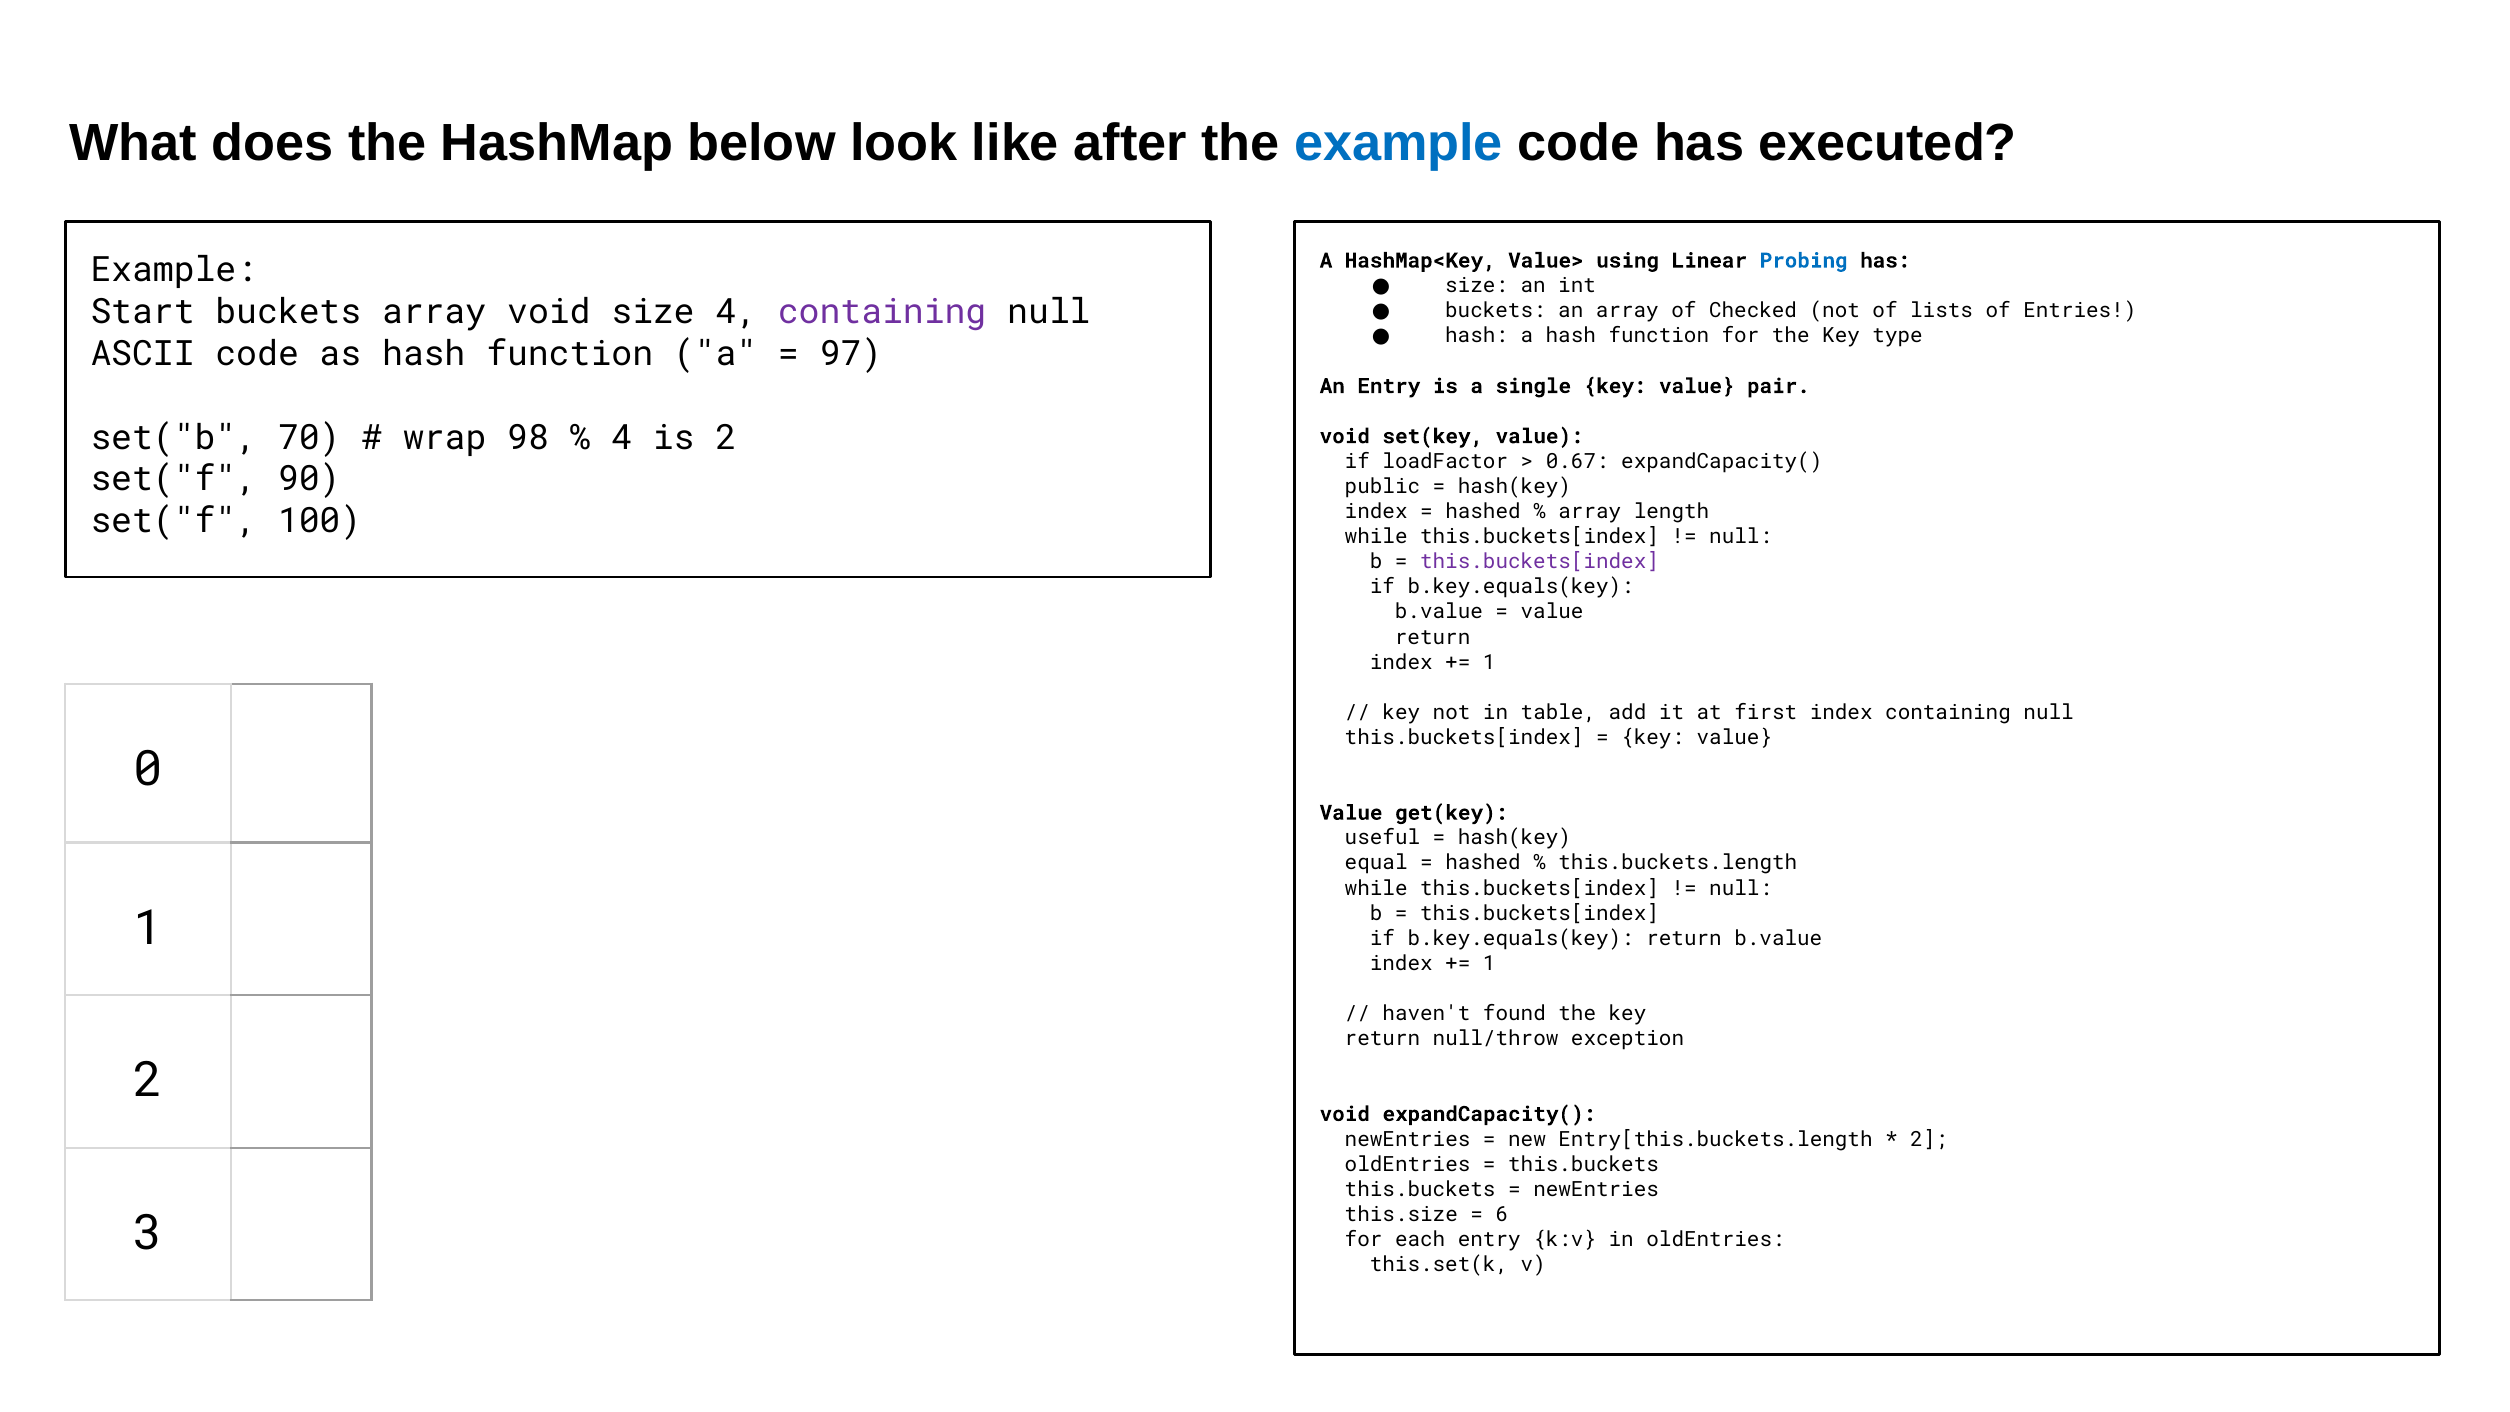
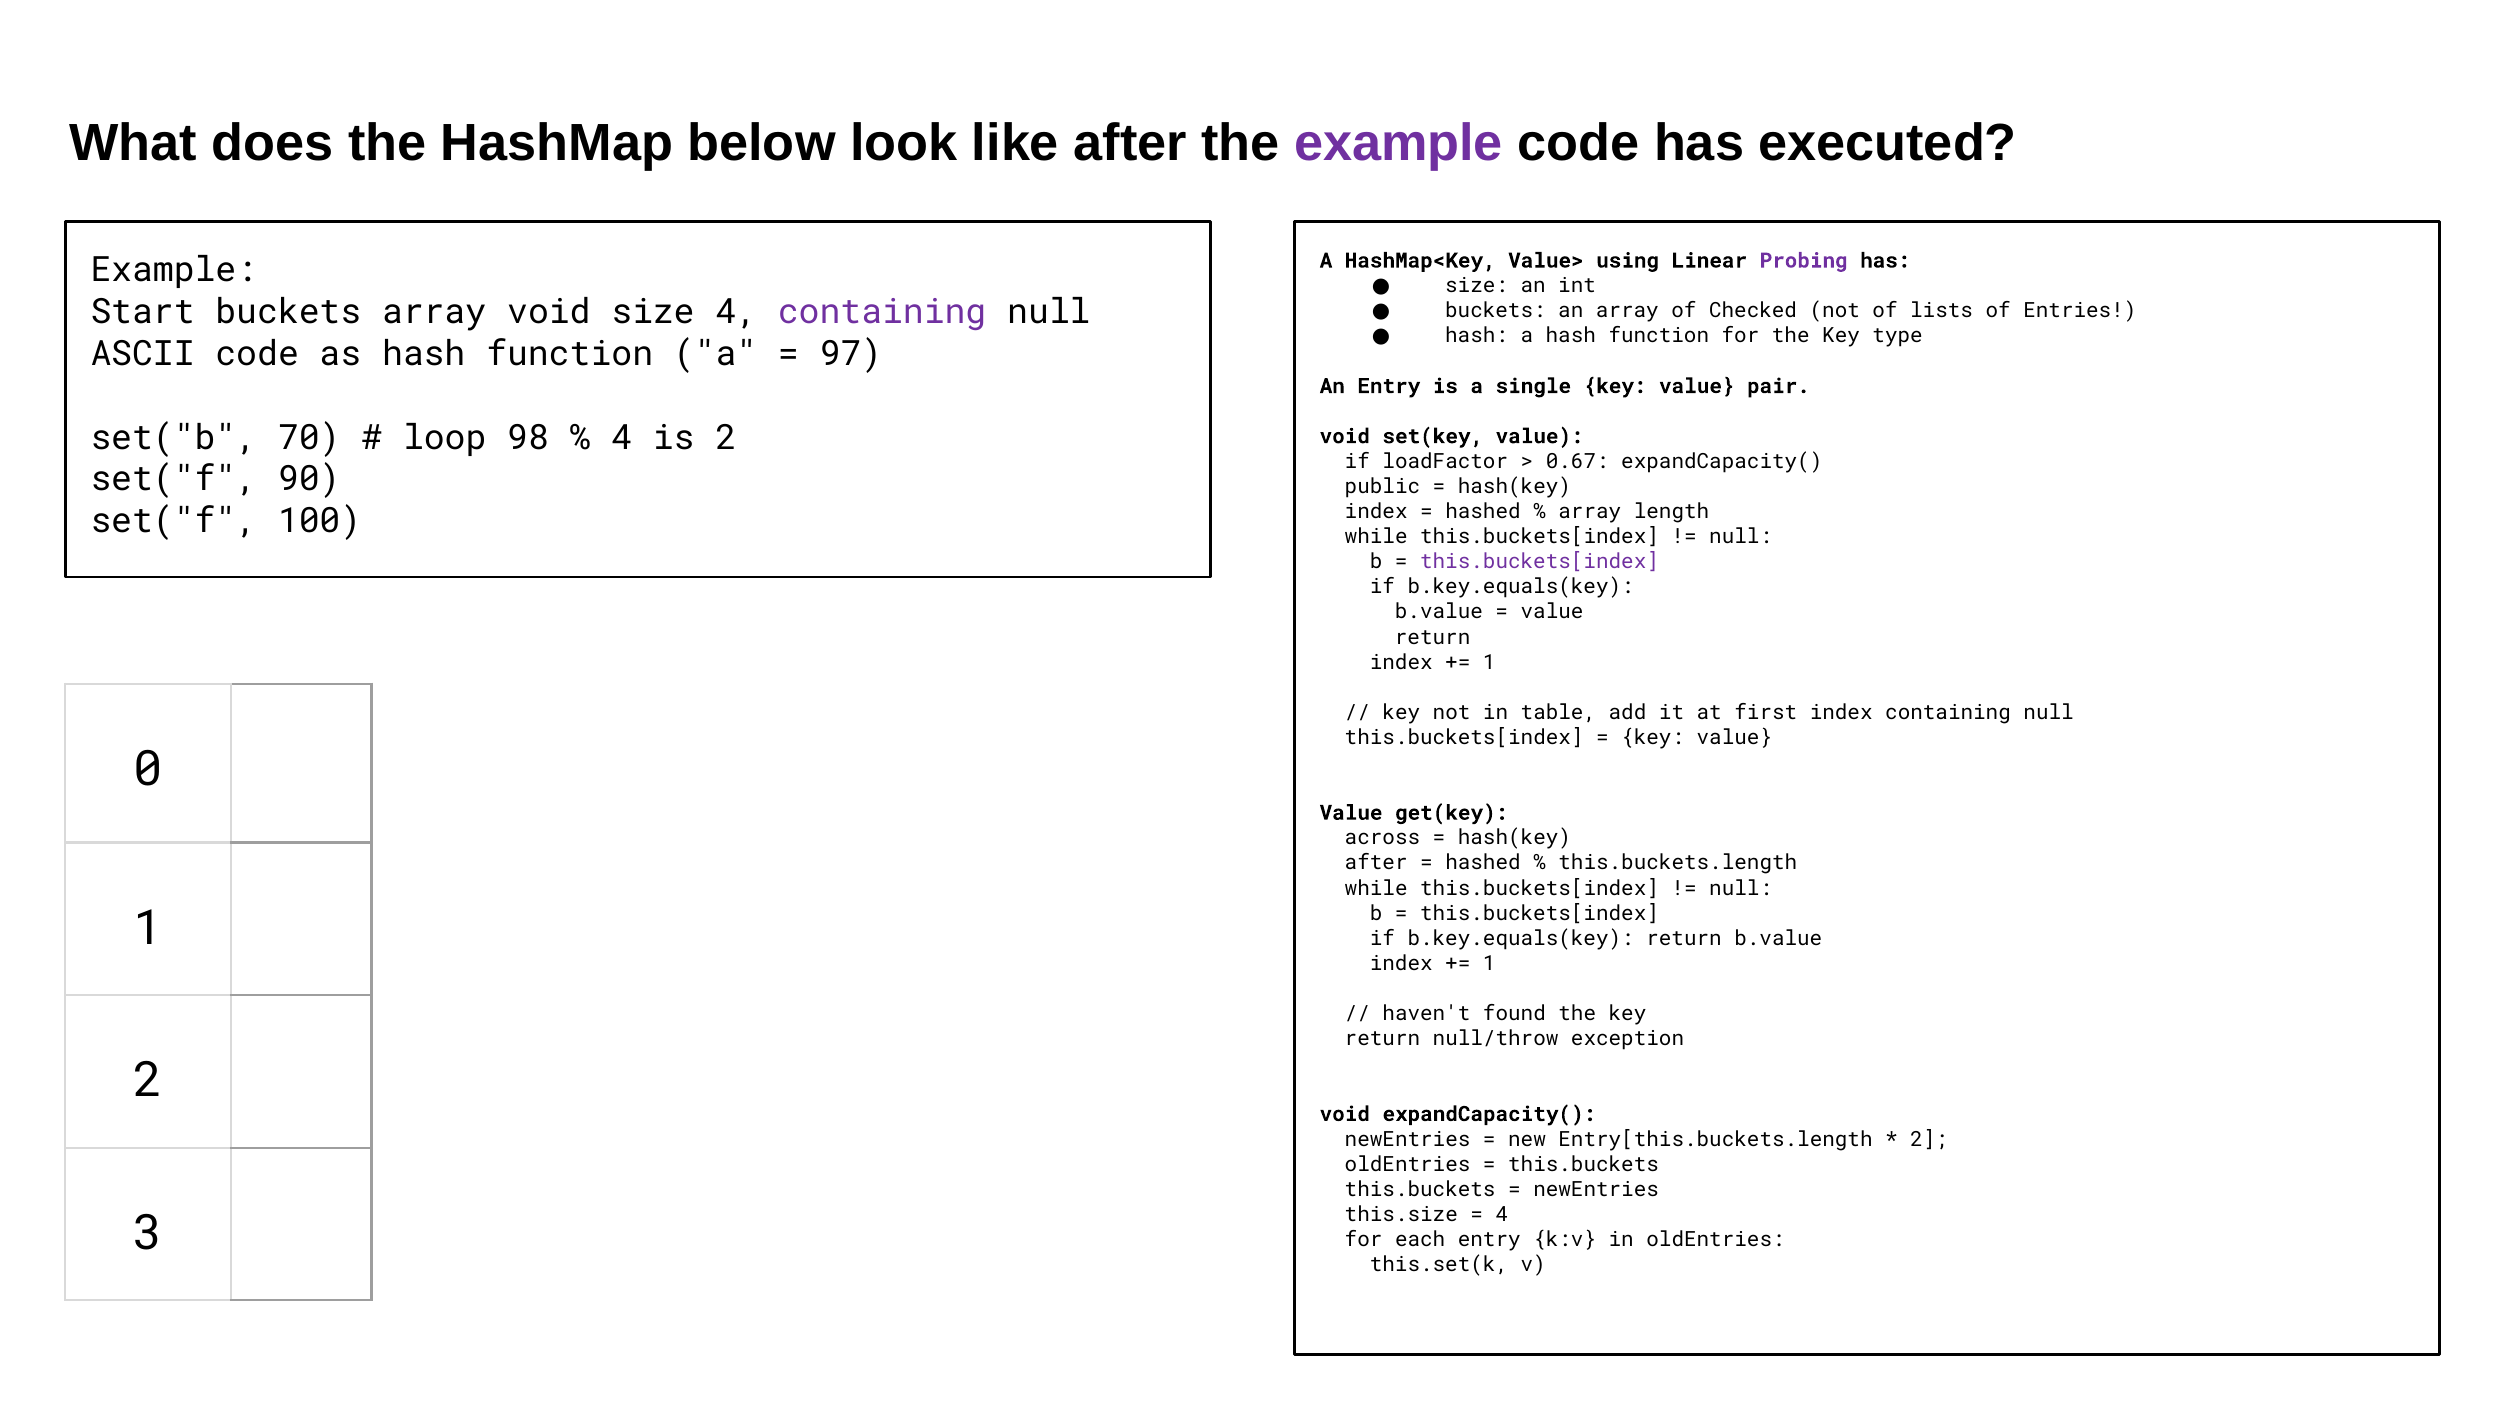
example colour: blue -> purple (1399, 143)
Probing colour: blue -> purple (1804, 261)
wrap: wrap -> loop (445, 438)
useful: useful -> across (1382, 838)
equal: equal -> after (1376, 863)
6: 6 -> 4 (1502, 1214)
